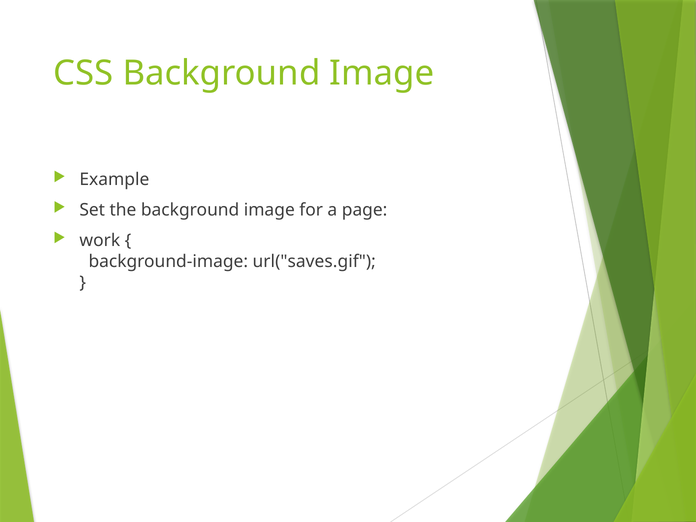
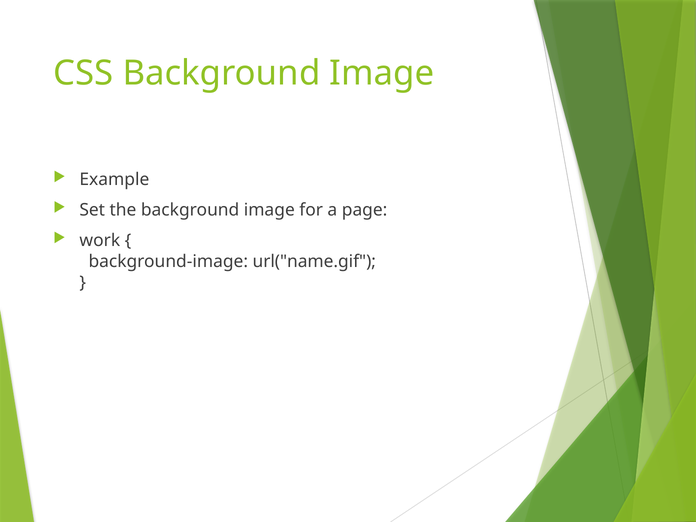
url("saves.gif: url("saves.gif -> url("name.gif (314, 262)
